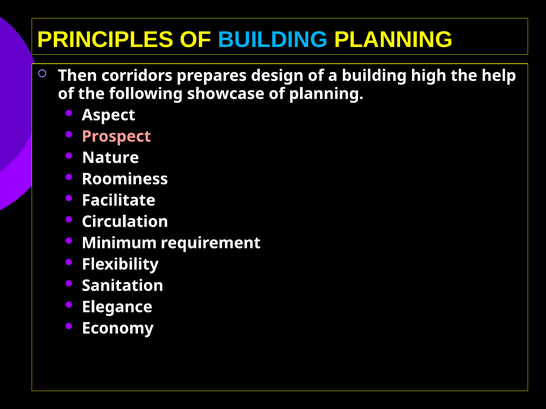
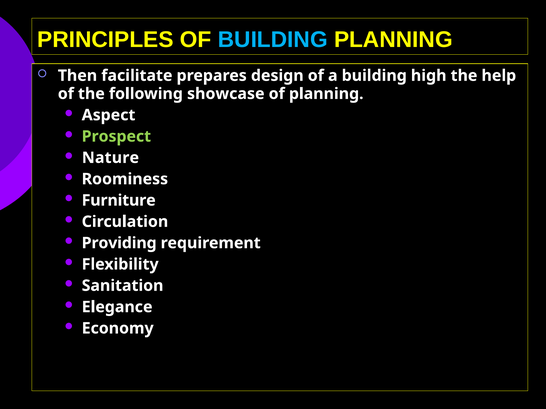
corridors: corridors -> facilitate (137, 76)
Prospect colour: pink -> light green (116, 137)
Facilitate: Facilitate -> Furniture (119, 201)
Minimum: Minimum -> Providing (119, 243)
